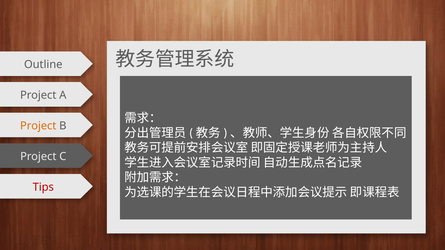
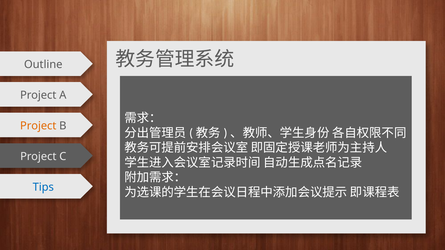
Tips colour: red -> blue (43, 187)
